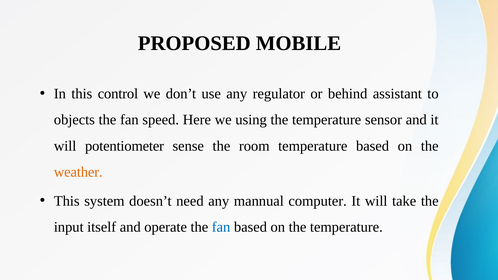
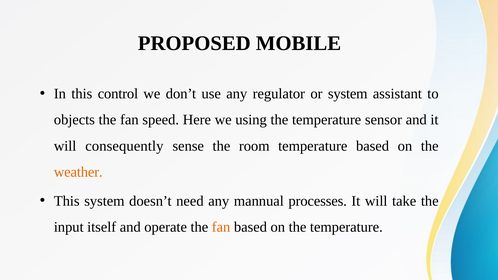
or behind: behind -> system (348, 94)
potentiometer: potentiometer -> consequently (124, 146)
computer: computer -> processes (318, 201)
fan colour: blue -> orange (221, 227)
